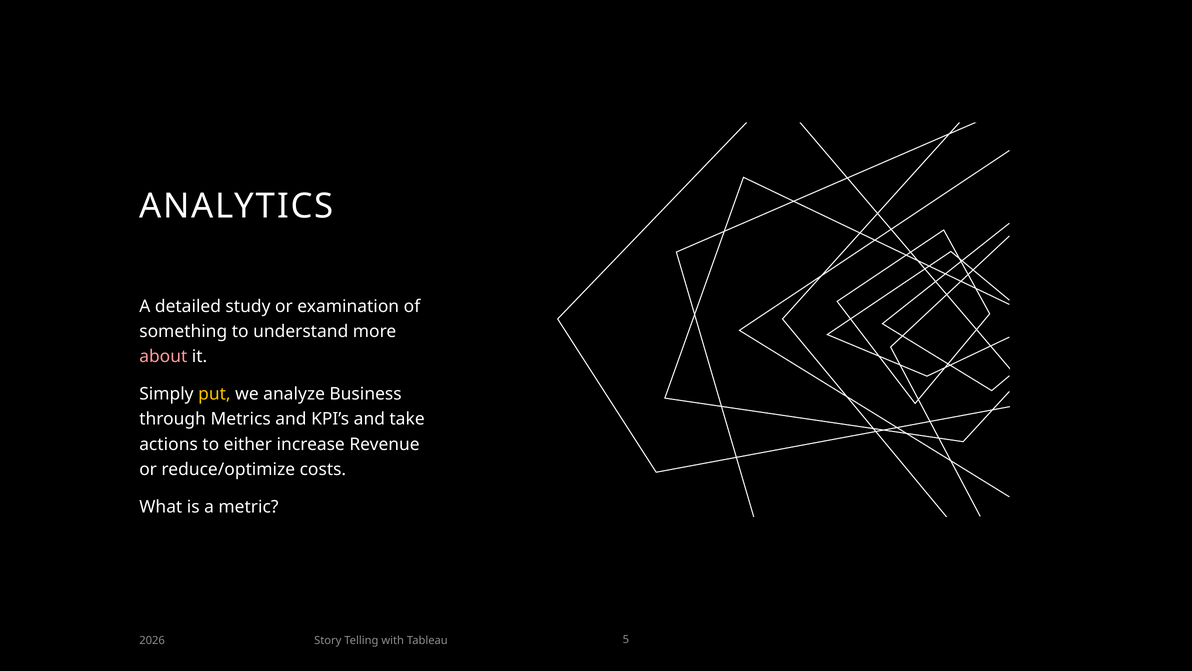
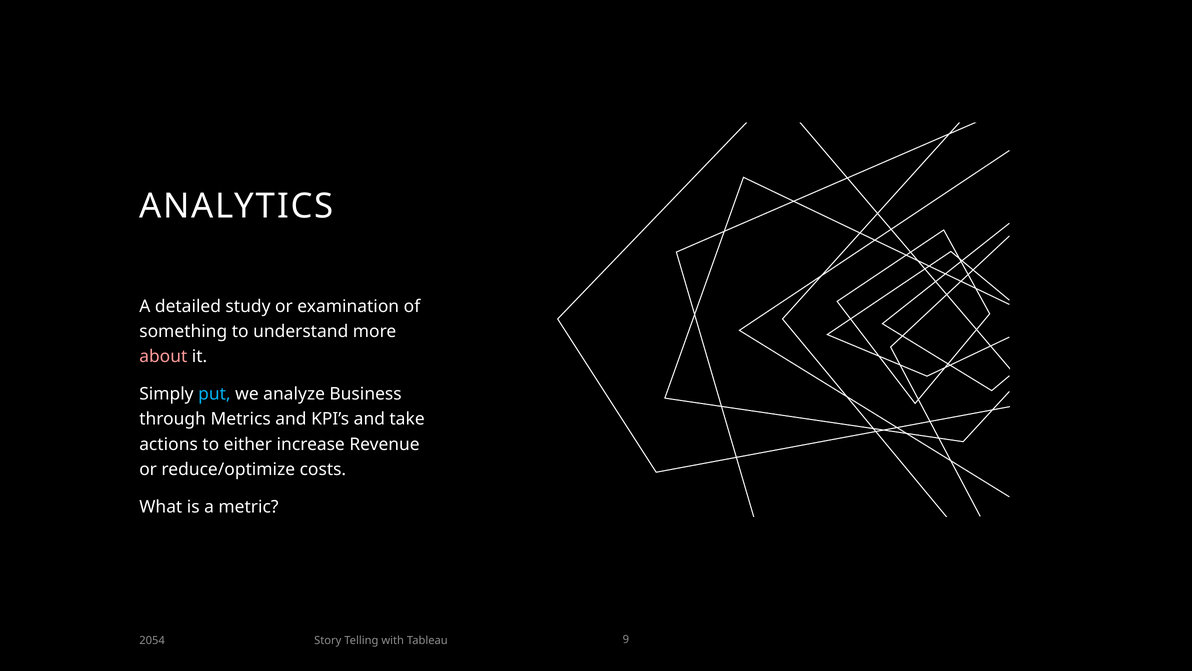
put colour: yellow -> light blue (214, 394)
2026: 2026 -> 2054 (152, 640)
5: 5 -> 9 (626, 639)
